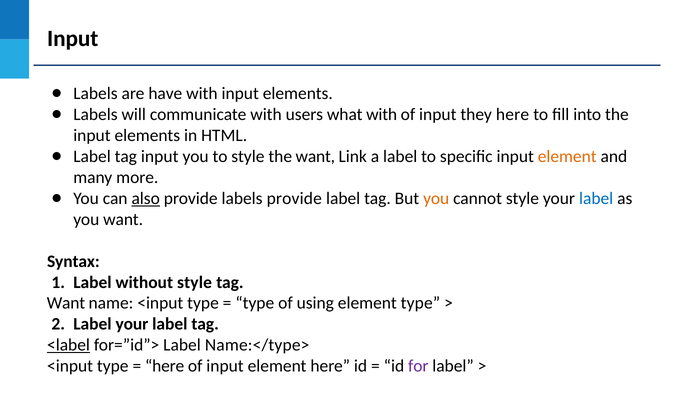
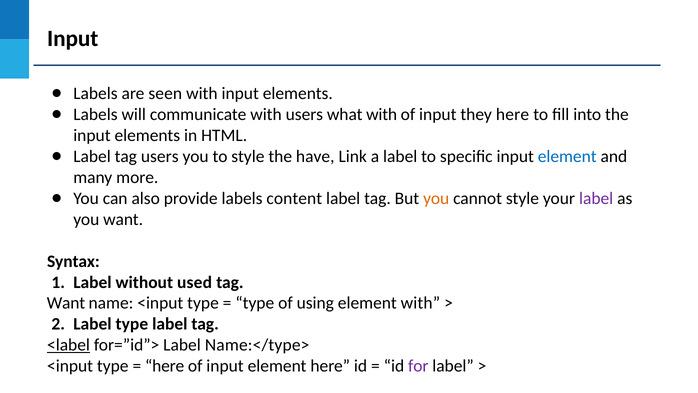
have: have -> seen (165, 94)
tag input: input -> users (160, 156)
the want: want -> have (315, 156)
element colour: orange -> blue (567, 156)
also underline: present -> none (146, 198)
labels provide: provide -> content (294, 198)
label colour: blue -> purple (596, 198)
without style: style -> used (195, 282)
element type: type -> with (420, 303)
Label your: your -> type (132, 324)
